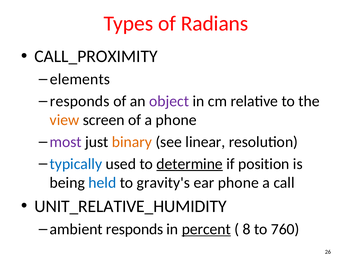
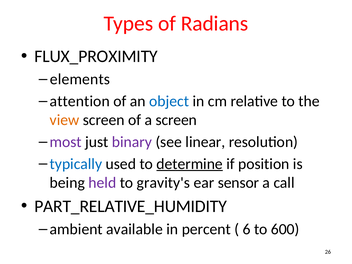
CALL_PROXIMITY: CALL_PROXIMITY -> FLUX_PROXIMITY (96, 56)
responds: responds -> attention (80, 101)
object colour: purple -> blue (169, 101)
a phone: phone -> screen (176, 120)
binary colour: orange -> purple (132, 142)
held colour: blue -> purple (102, 183)
ear phone: phone -> sensor (238, 183)
UNIT_RELATIVE_HUMIDITY: UNIT_RELATIVE_HUMIDITY -> PART_RELATIVE_HUMIDITY (131, 206)
ambient responds: responds -> available (135, 229)
percent underline: present -> none (206, 229)
8: 8 -> 6 (246, 229)
760: 760 -> 600 (285, 229)
